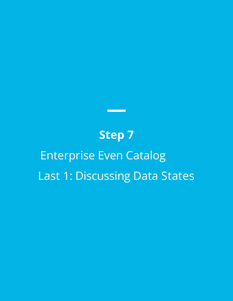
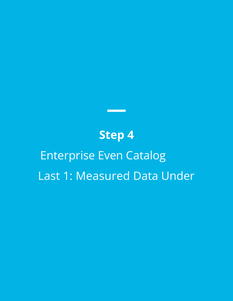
7: 7 -> 4 (131, 135)
Discussing: Discussing -> Measured (103, 176)
States: States -> Under (178, 176)
